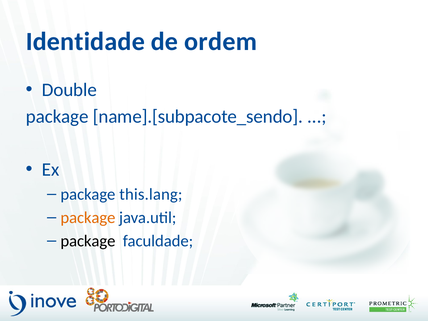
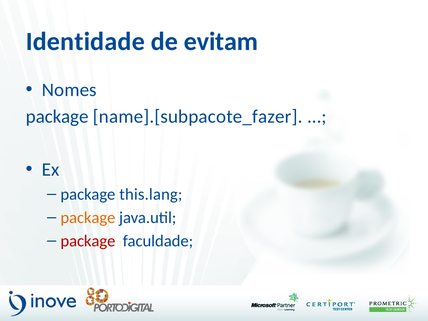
ordem: ordem -> evitam (221, 41)
Double: Double -> Nomes (69, 90)
name].[subpacote_sendo: name].[subpacote_sendo -> name].[subpacote_fazer (198, 116)
package colour: black -> red (88, 241)
